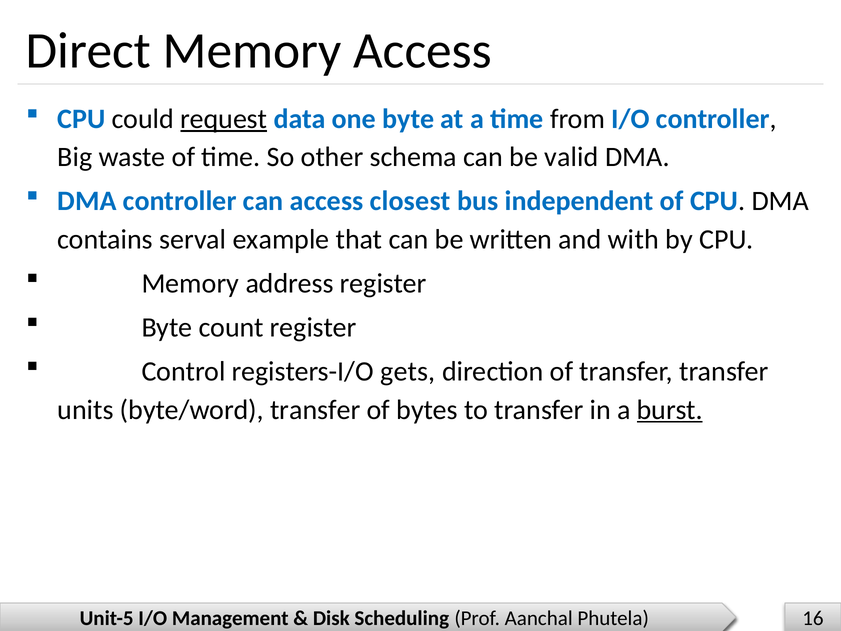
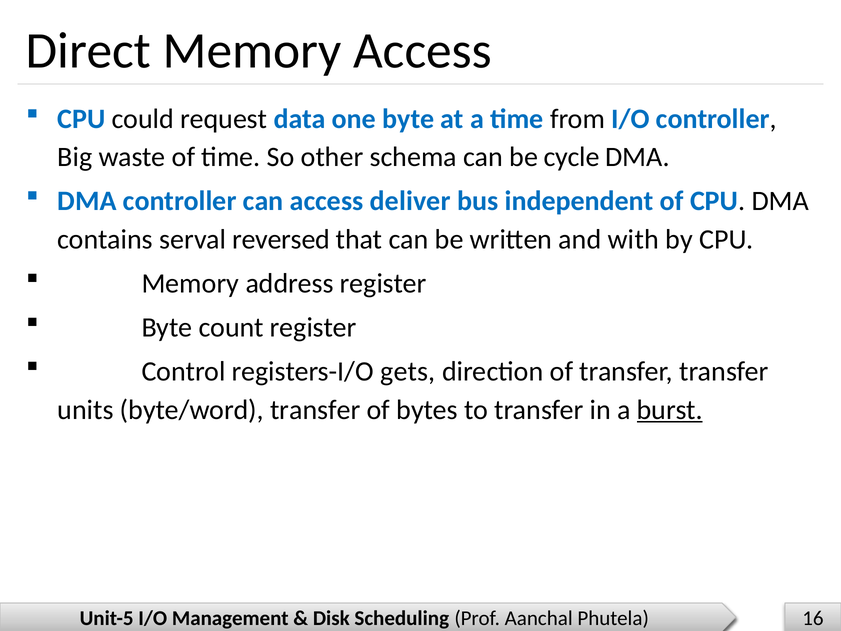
request underline: present -> none (224, 119)
valid: valid -> cycle (572, 157)
closest: closest -> deliver (410, 201)
example: example -> reversed (281, 239)
